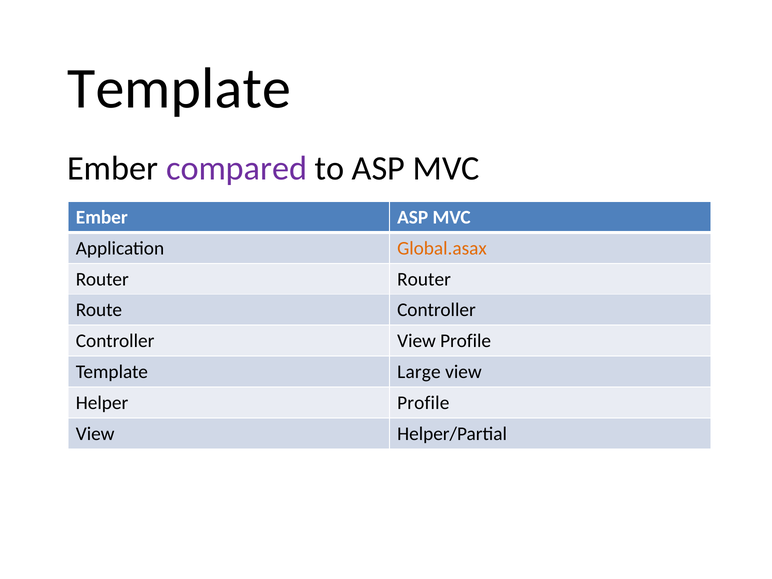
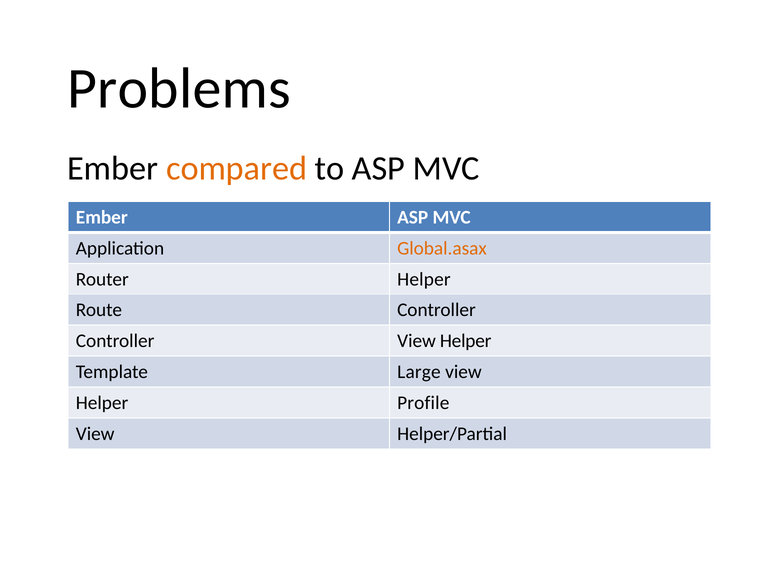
Template: Template -> Problems (179, 88)
compared colour: purple -> orange (237, 169)
Router Router: Router -> Helper (424, 279)
Controller View Profile: Profile -> Helper (466, 341)
